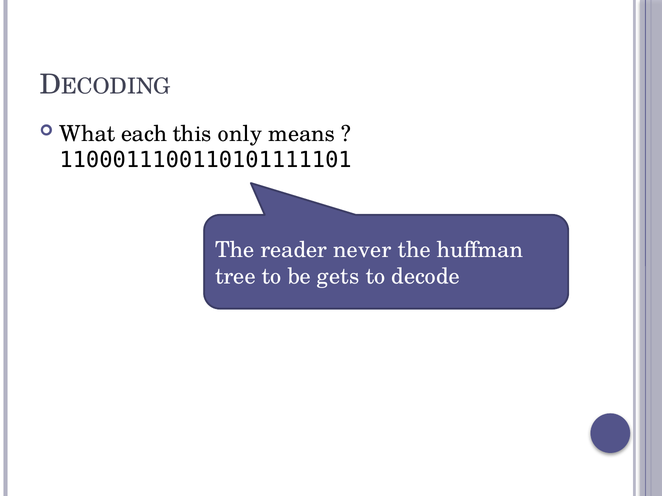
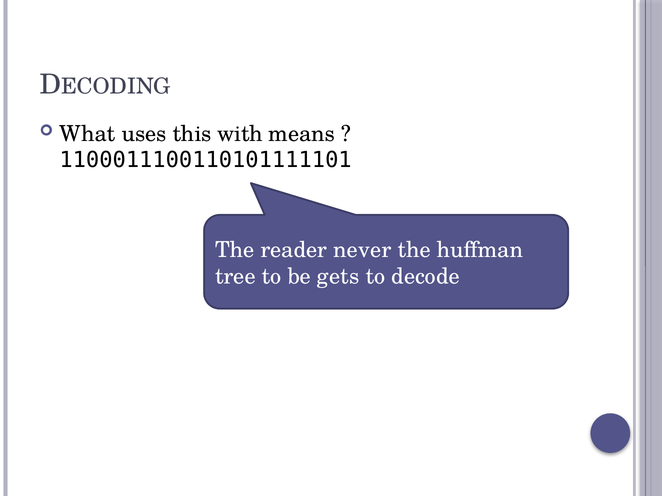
each: each -> uses (144, 134)
only: only -> with (240, 134)
